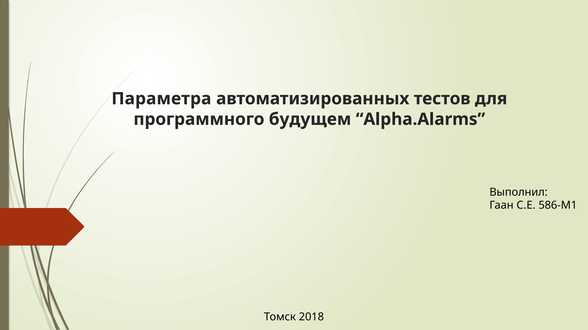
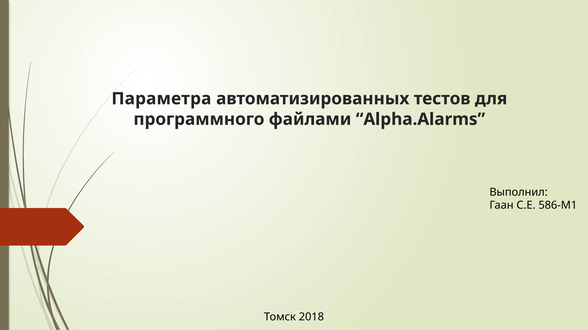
будущем: будущем -> файлами (310, 119)
